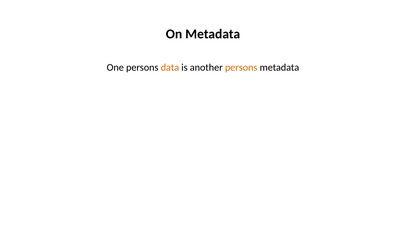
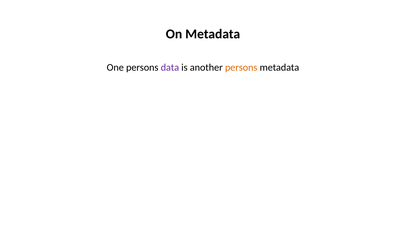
data colour: orange -> purple (170, 68)
